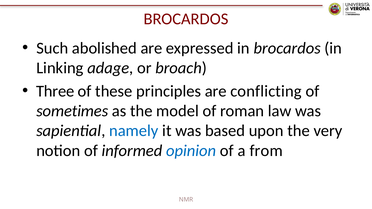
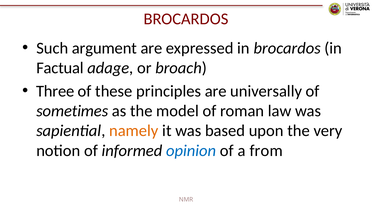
abolished: abolished -> argument (104, 48)
Linking: Linking -> Factual (60, 68)
conflicting: conflicting -> universally (266, 91)
namely colour: blue -> orange (134, 131)
